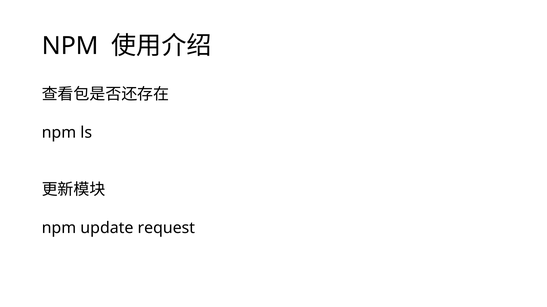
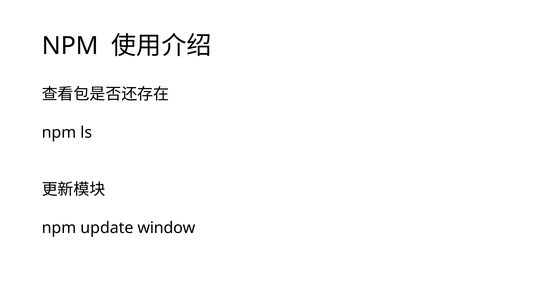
request: request -> window (166, 228)
